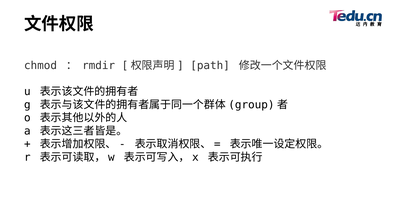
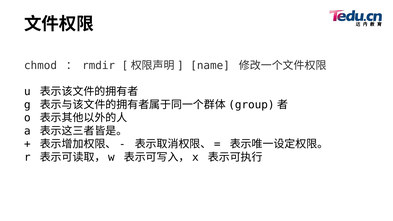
path: path -> name (210, 65)
